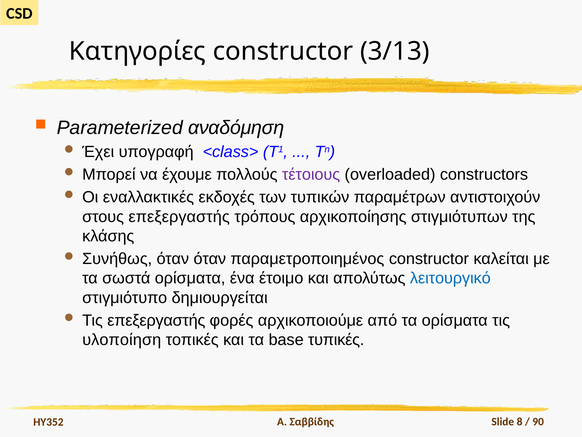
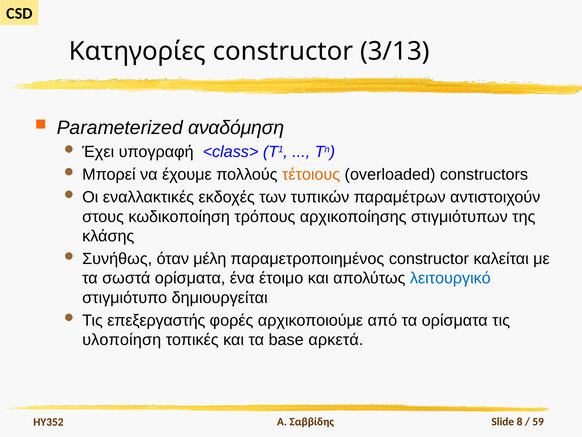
τέτοιους colour: purple -> orange (311, 174)
στους επεξεργαστής: επεξεργαστής -> κωδικοποίηση (179, 216)
όταν όταν: όταν -> μέλη (210, 259)
τυπικές: τυπικές -> αρκετά (336, 339)
90: 90 -> 59 (538, 421)
